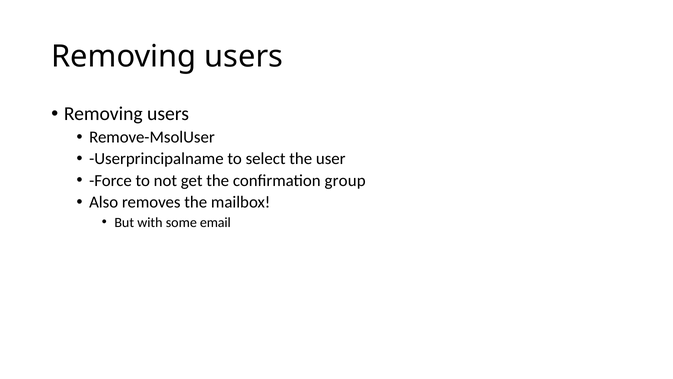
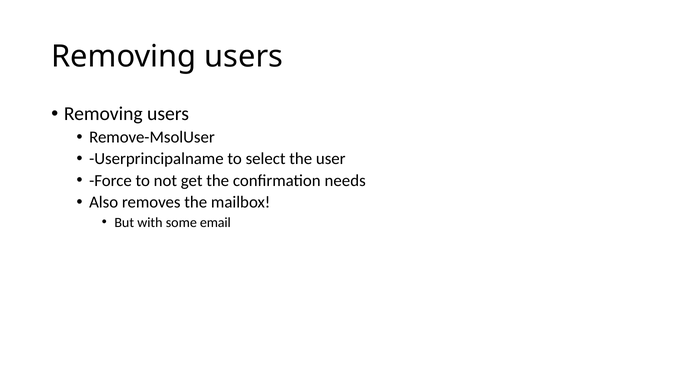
group: group -> needs (345, 180)
